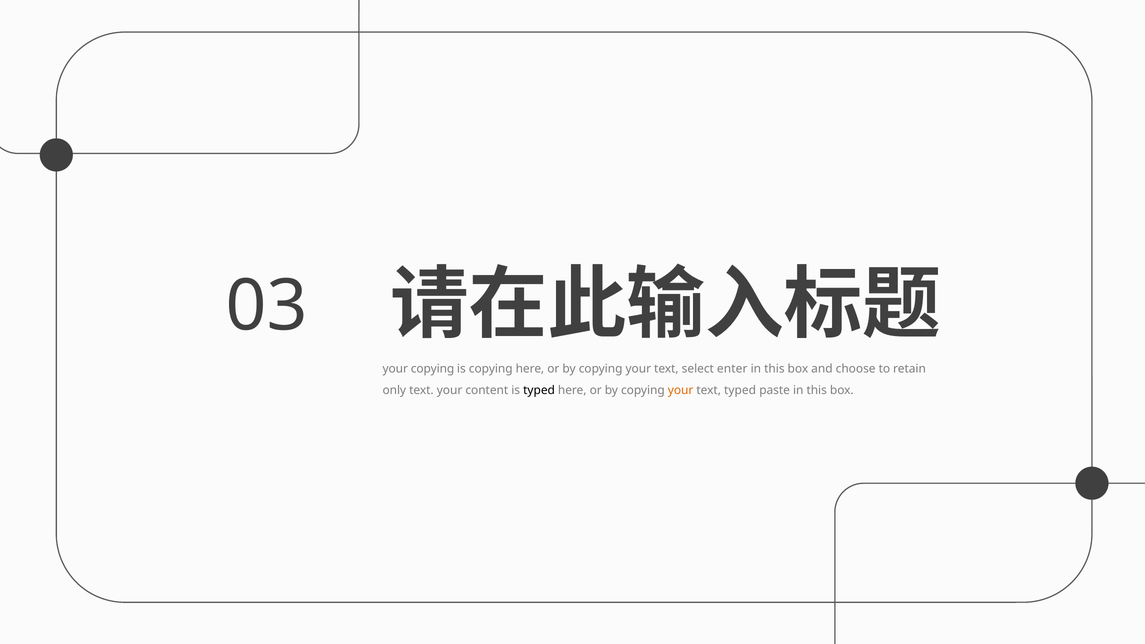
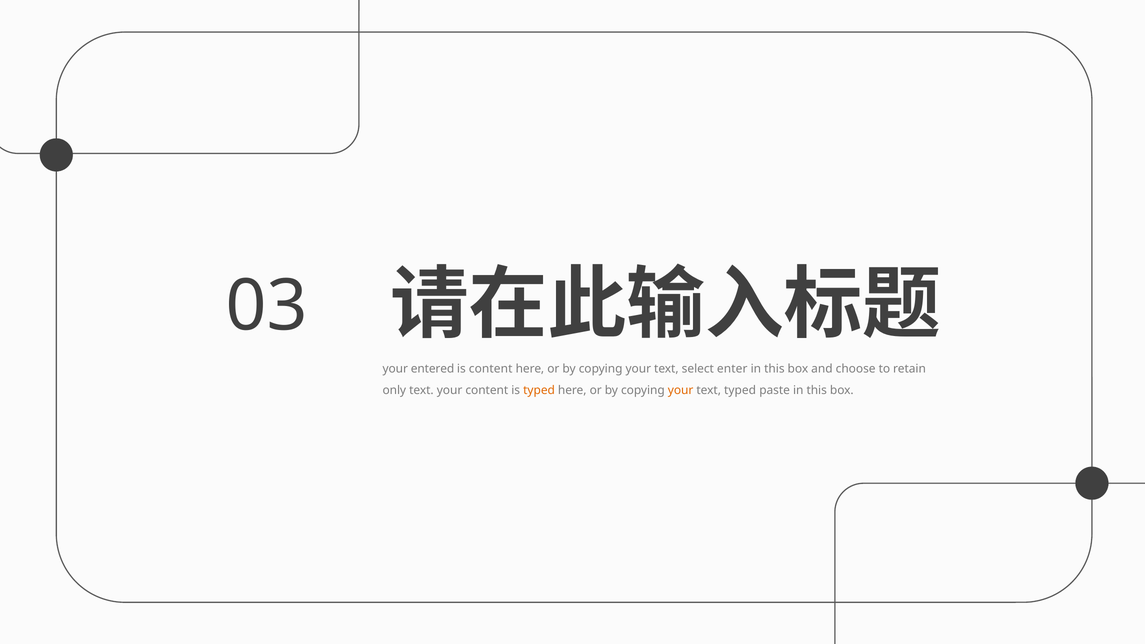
your copying: copying -> entered (433, 369)
is copying: copying -> content (491, 369)
typed colour: black -> orange (539, 390)
